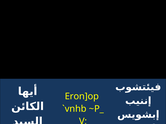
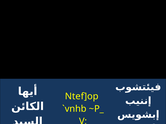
Eron]op: Eron]op -> Ntef]op (82, 97)
